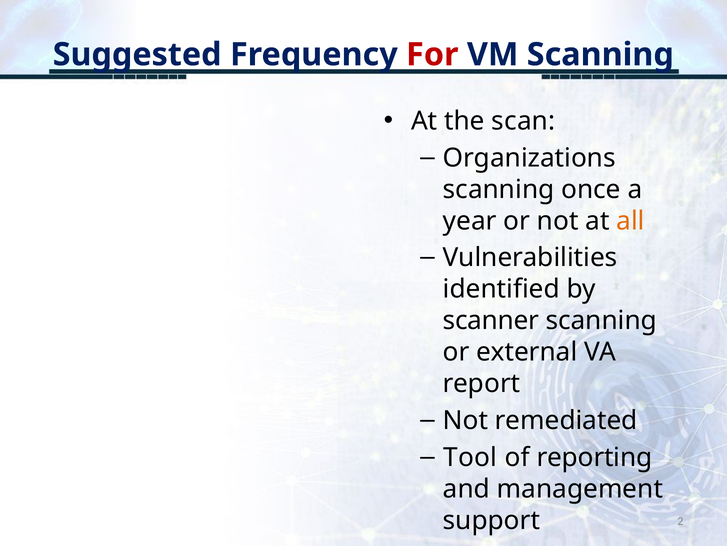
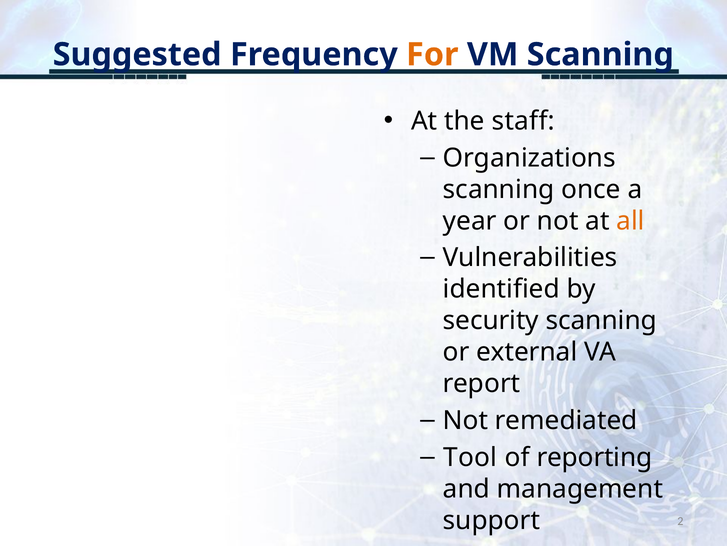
For colour: red -> orange (432, 55)
scan: scan -> staff (523, 121)
scanner: scanner -> security (491, 320)
